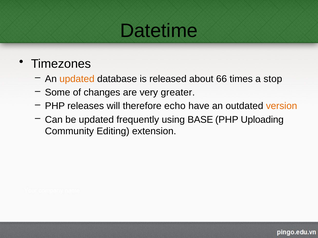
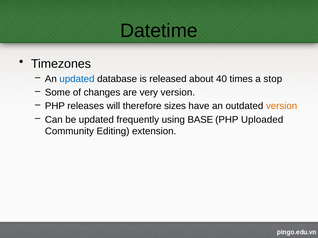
updated colour: orange -> blue (77, 79)
66: 66 -> 40 (222, 79)
very greater: greater -> version (178, 93)
echo: echo -> sizes (175, 106)
Uploading: Uploading -> Uploaded (262, 120)
